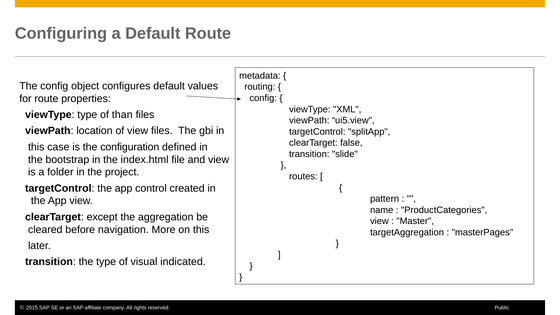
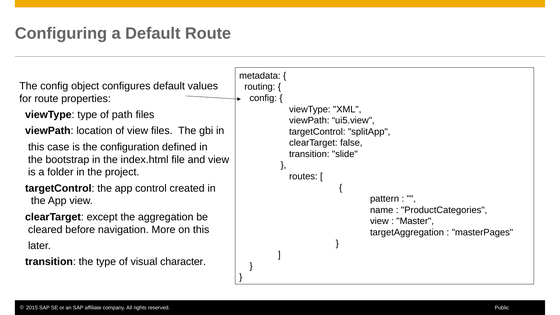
than: than -> path (122, 115)
indicated: indicated -> character (183, 262)
